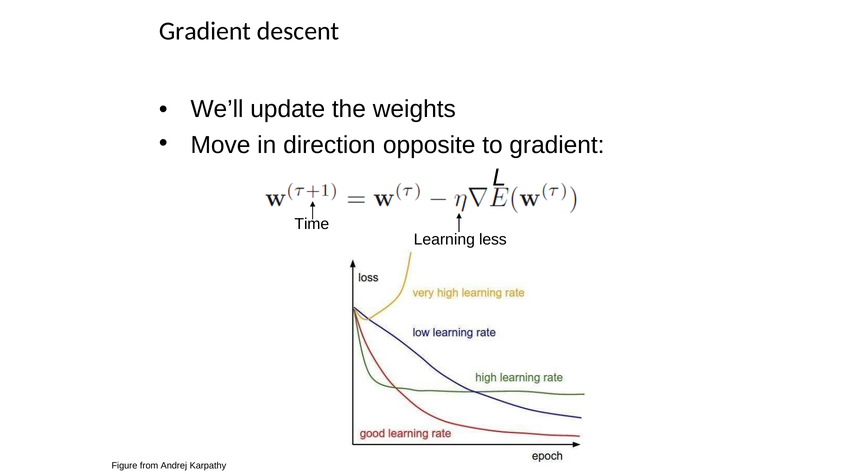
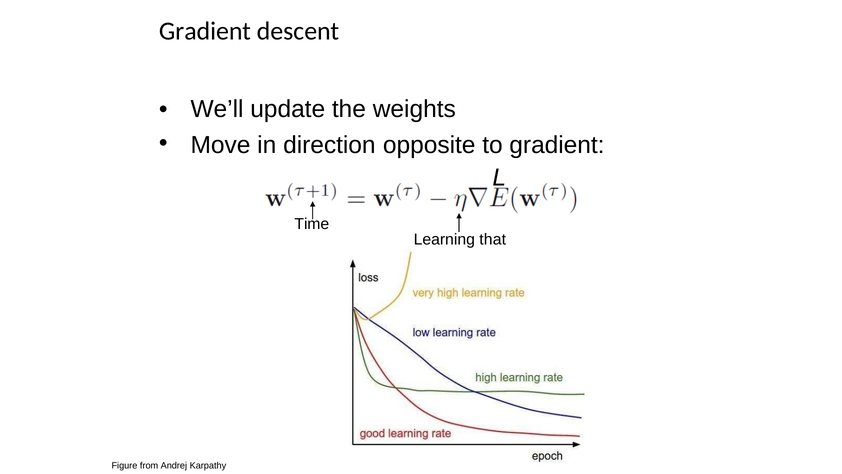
less: less -> that (493, 240)
